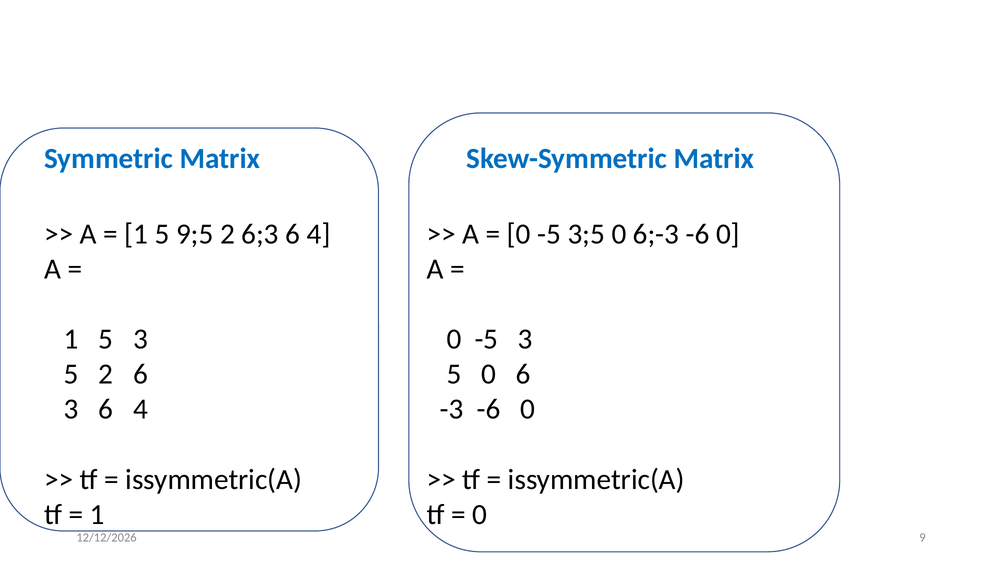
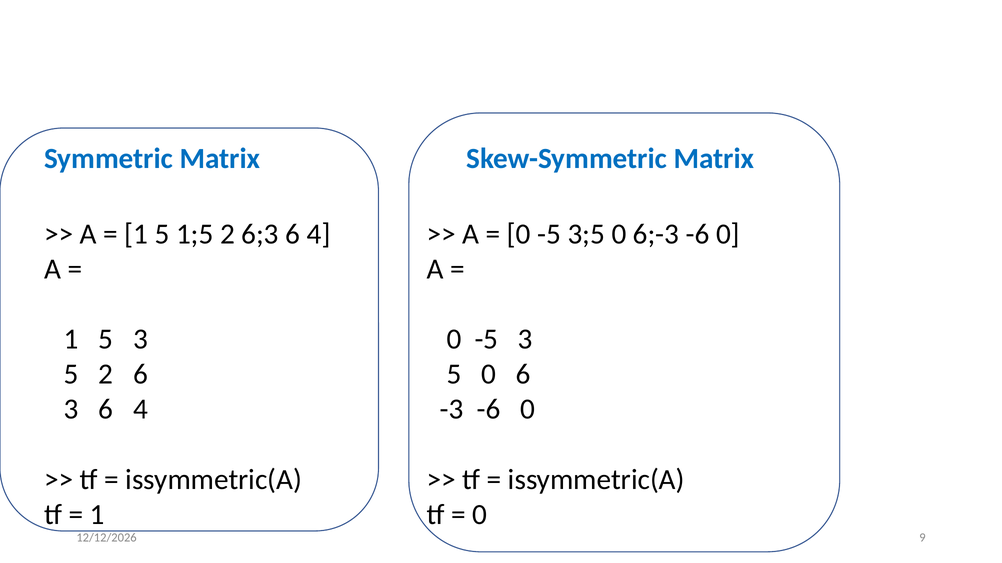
9;5: 9;5 -> 1;5 (195, 234)
